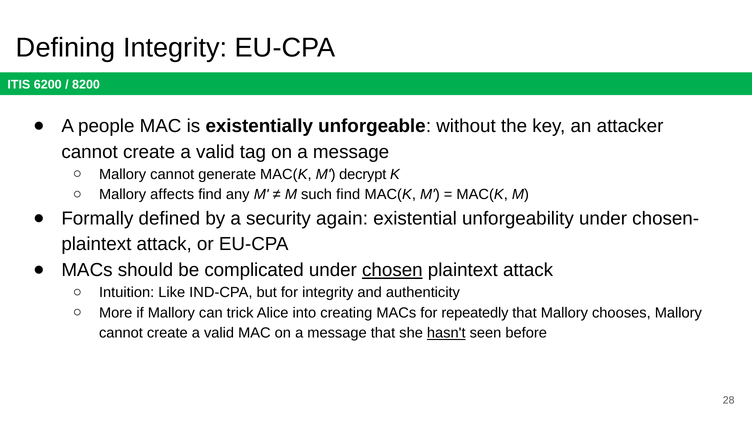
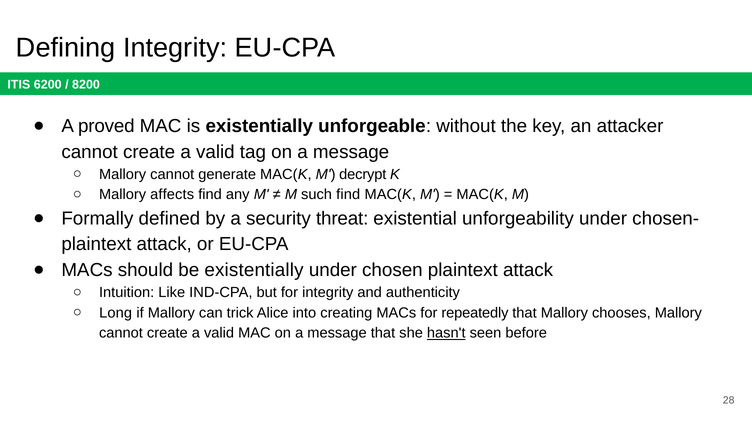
people: people -> proved (106, 126)
again: again -> threat (342, 218)
be complicated: complicated -> existentially (254, 270)
chosen underline: present -> none (392, 270)
More: More -> Long (116, 313)
